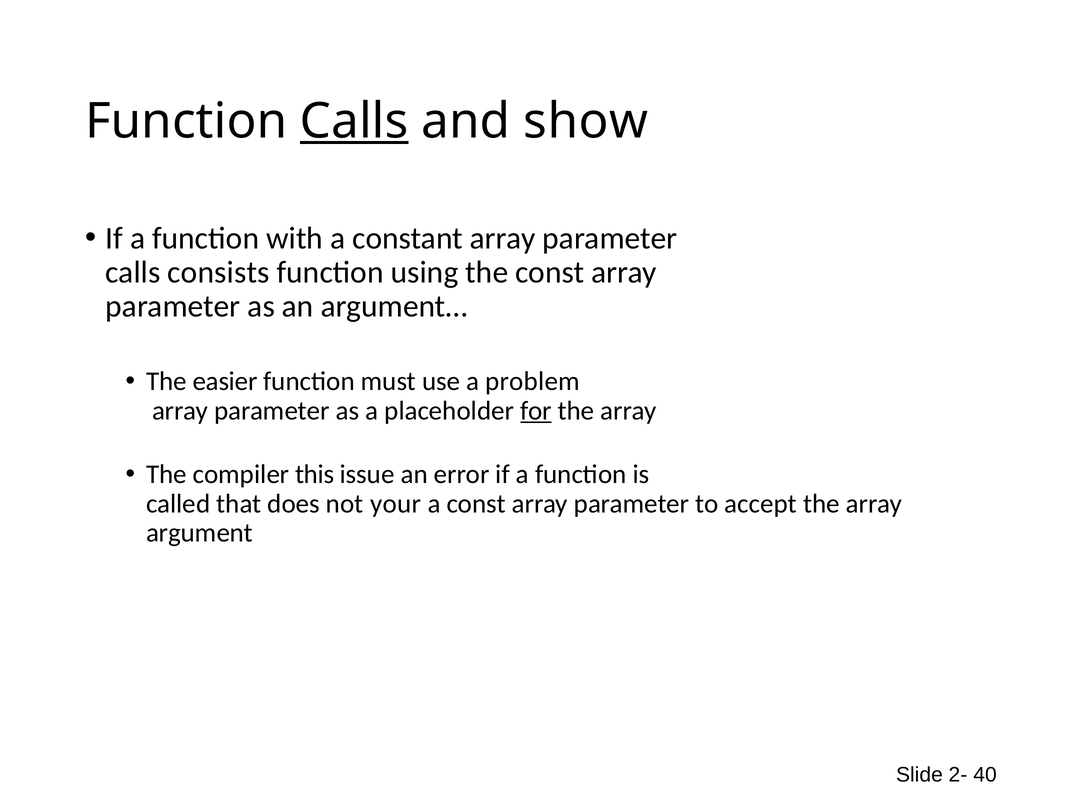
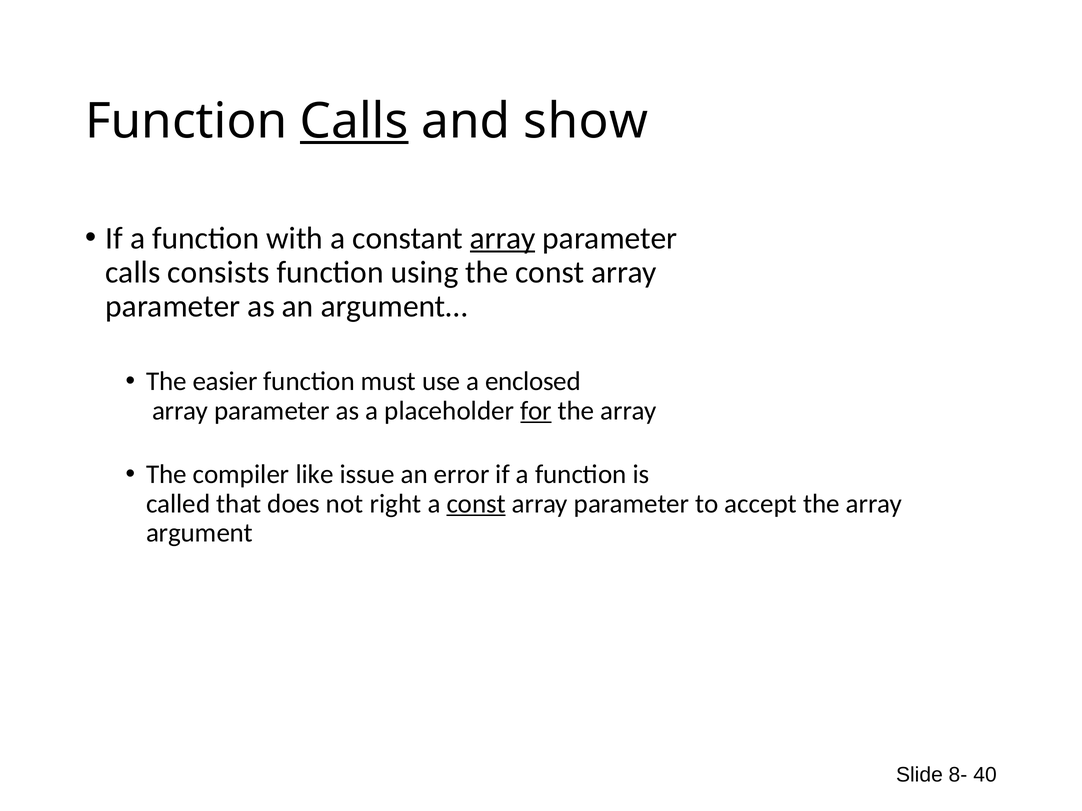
array underline: none -> present (503, 238)
problem: problem -> enclosed (533, 382)
this: this -> like (315, 475)
your: your -> right (396, 504)
const underline: none -> present (476, 504)
2-: 2- -> 8- (958, 775)
